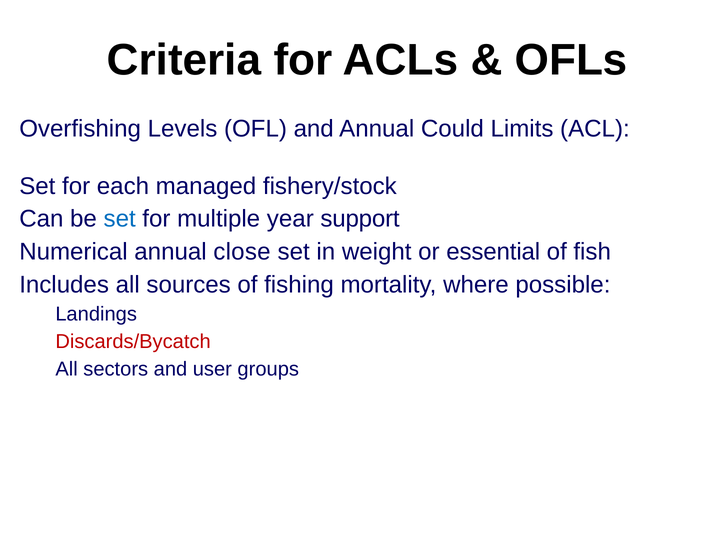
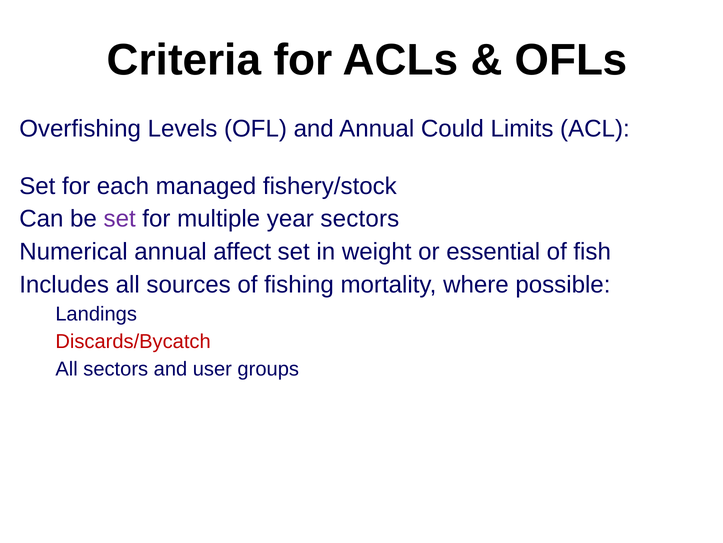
set colour: blue -> purple (120, 219)
year support: support -> sectors (360, 219)
close: close -> affect (242, 251)
